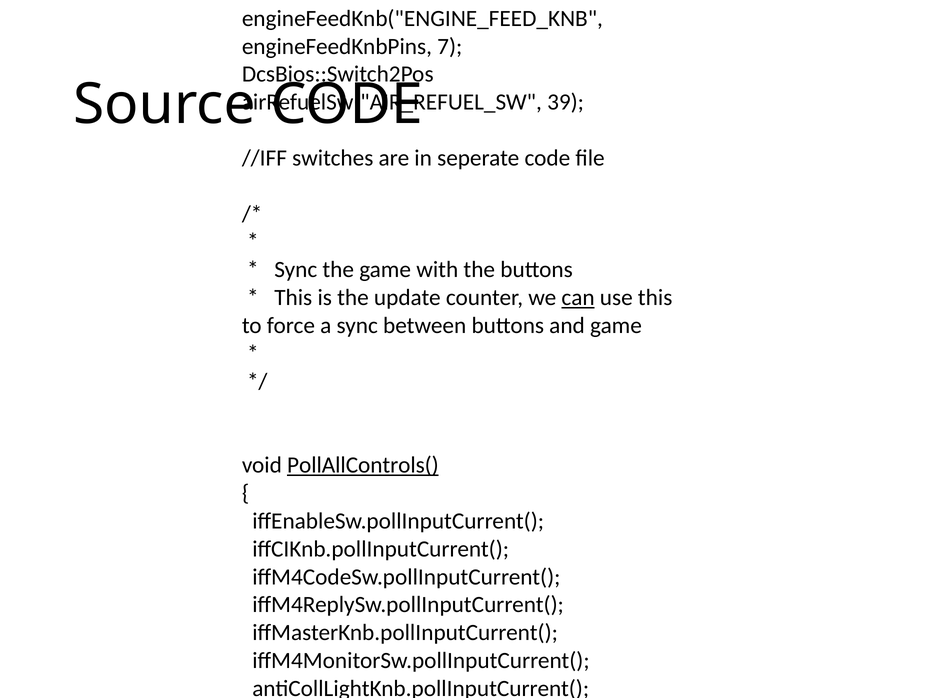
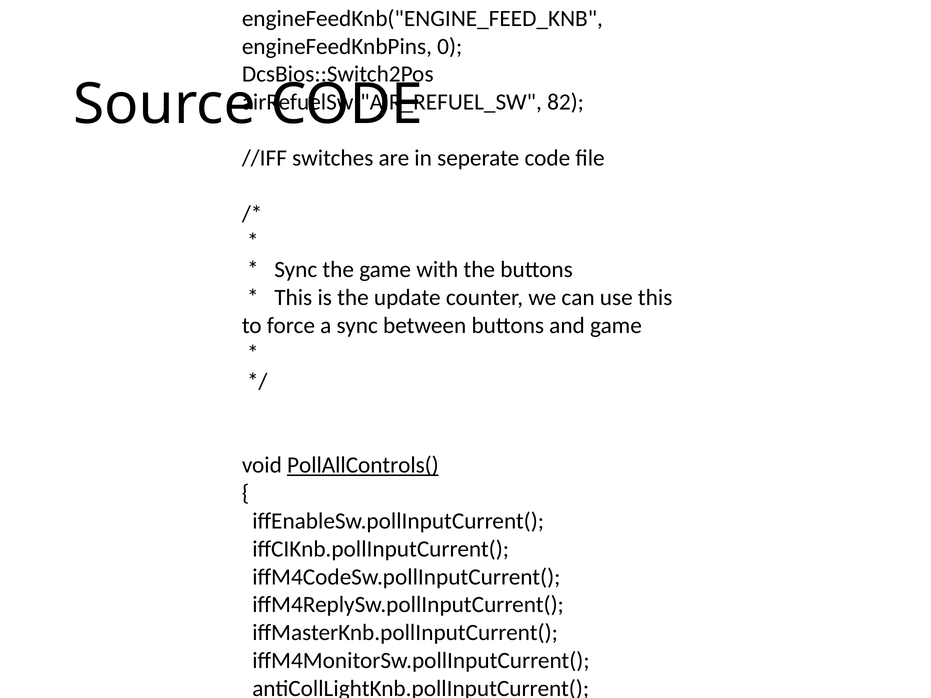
engineFeedKnbPins 7: 7 -> 0 (450, 46)
39: 39 -> 82 (566, 102)
can underline: present -> none (578, 298)
